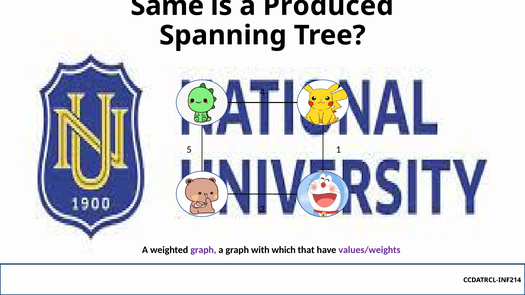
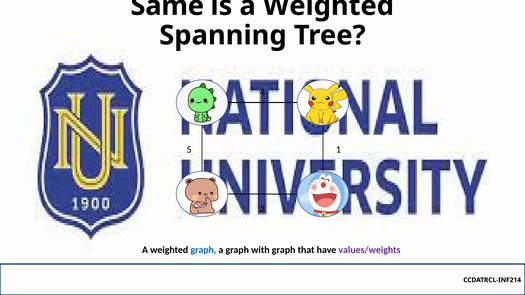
is a Produced: Produced -> Weighted (328, 6)
graph colour: purple -> blue (203, 250)
with which: which -> graph (284, 250)
